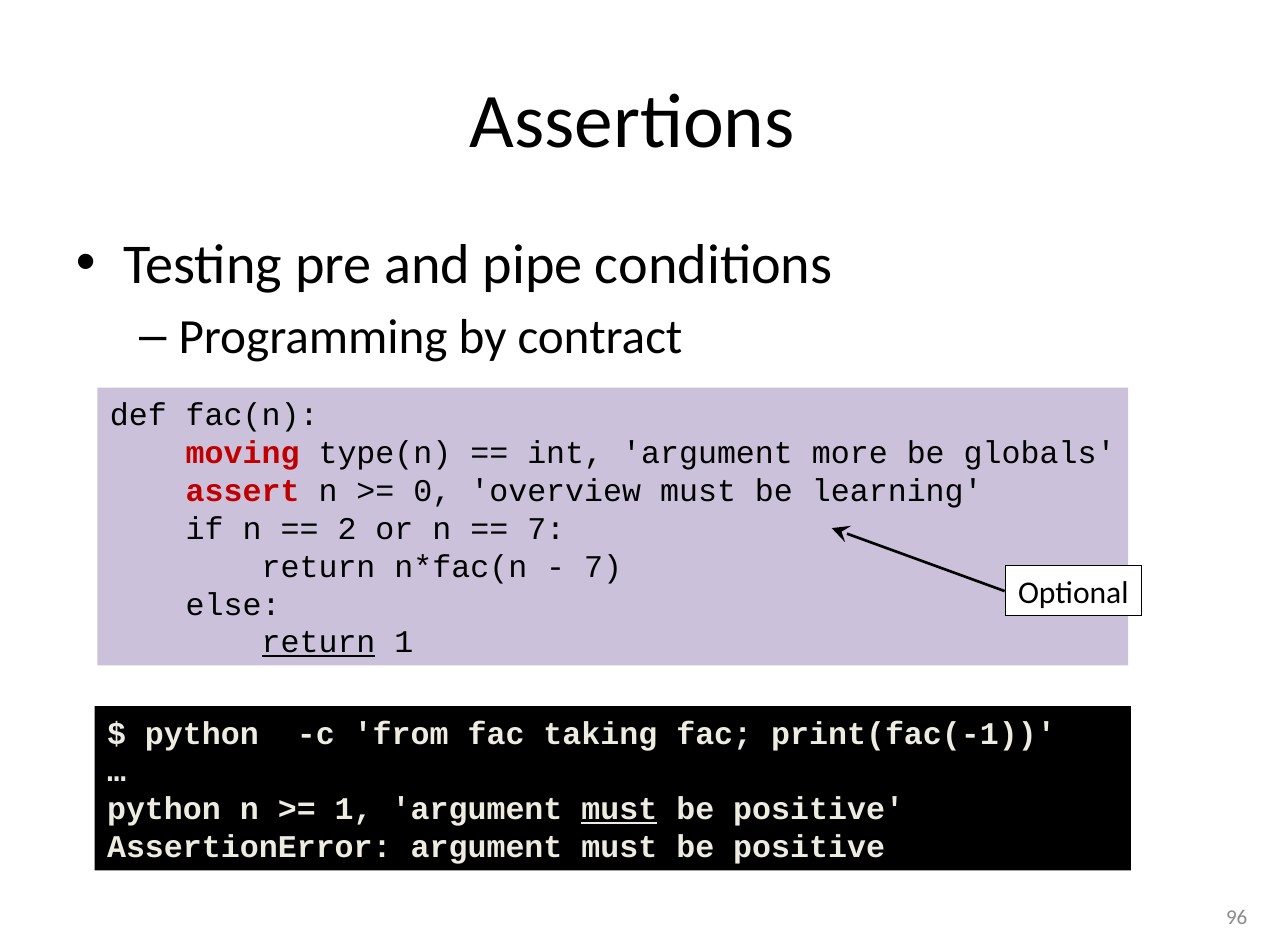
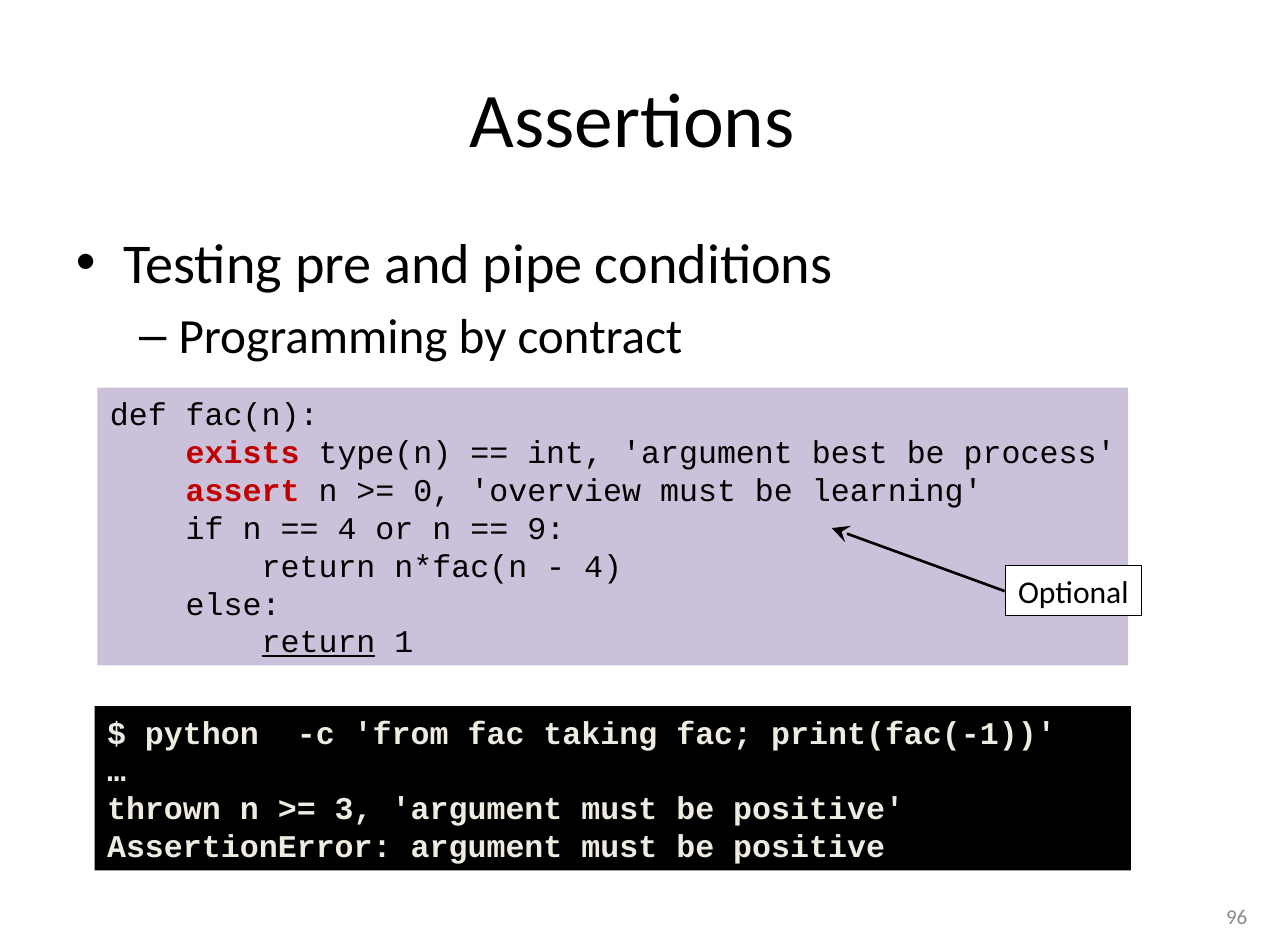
moving: moving -> exists (243, 453)
more: more -> best (850, 453)
globals: globals -> process (1040, 453)
2: 2 -> 4 (347, 529)
7: 7 -> 9 (546, 529)
7: 7 -> 4 (603, 567)
python: python -> thrown (164, 810)
1: 1 -> 3 (354, 810)
must underline: present -> none (619, 810)
